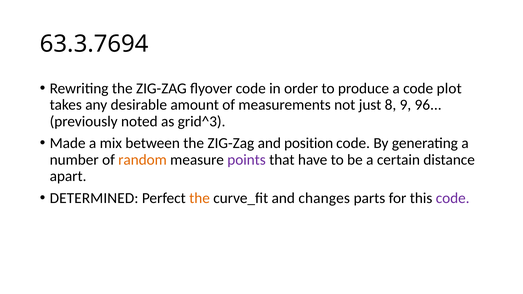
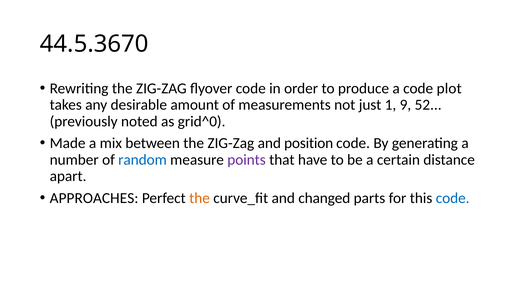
63.3.7694: 63.3.7694 -> 44.5.3670 (94, 44)
8: 8 -> 1 (390, 105)
96: 96 -> 52 (428, 105)
grid^3: grid^3 -> grid^0 (202, 121)
random colour: orange -> blue (143, 160)
DETERMINED: DETERMINED -> APPROACHES (94, 198)
changes: changes -> changed (324, 198)
code colour: purple -> blue (453, 198)
